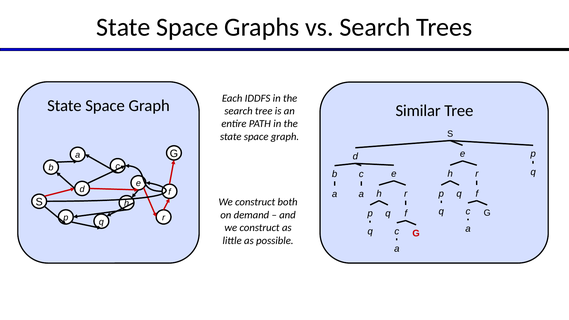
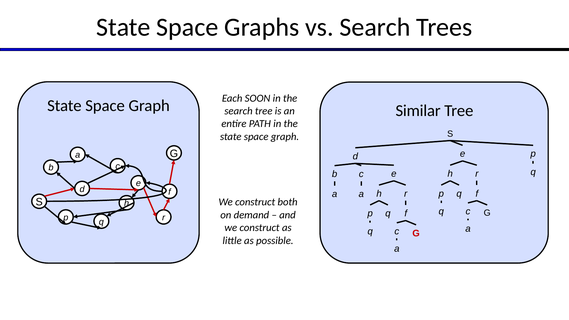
IDDFS: IDDFS -> SOON (258, 98)
